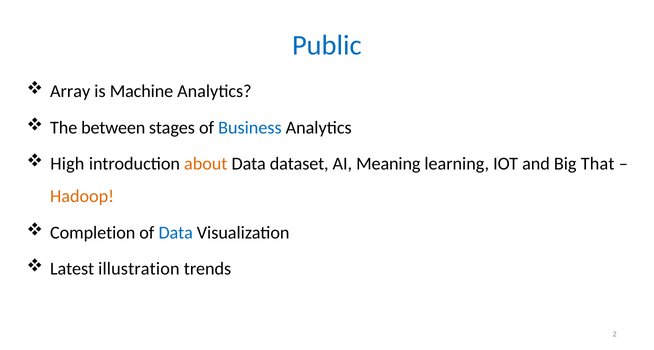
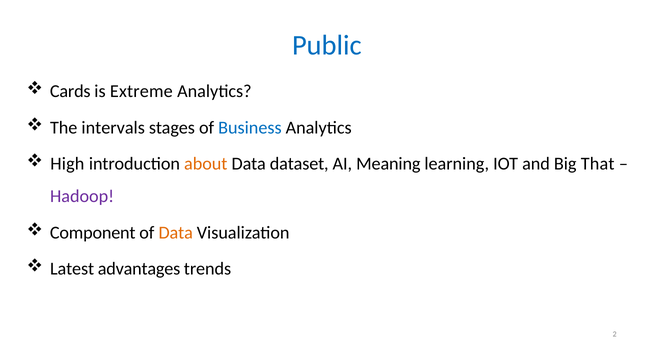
Array: Array -> Cards (70, 92)
Machine: Machine -> Extreme (141, 92)
between: between -> intervals (113, 128)
Hadoop colour: orange -> purple (82, 197)
Completion: Completion -> Component (93, 233)
Data colour: blue -> orange (176, 233)
illustration: illustration -> advantages (139, 269)
